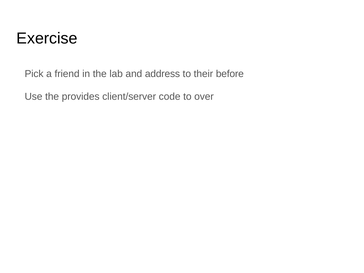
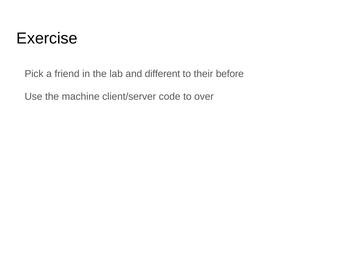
address: address -> different (162, 74)
provides: provides -> machine (81, 97)
